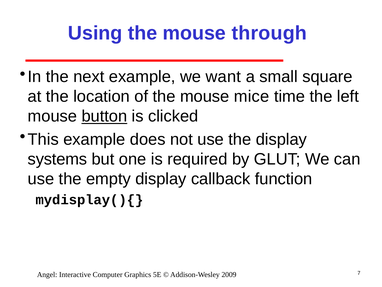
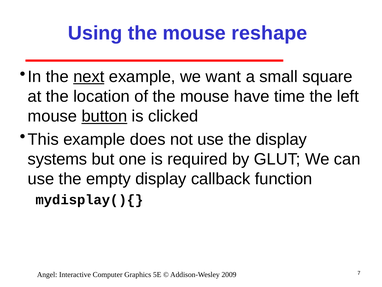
through: through -> reshape (269, 33)
next underline: none -> present (89, 77)
mice: mice -> have (252, 96)
